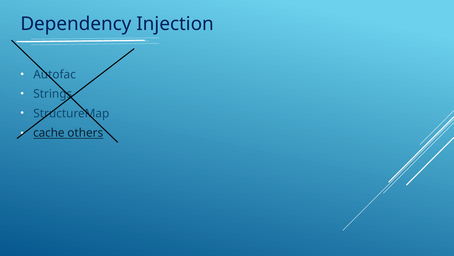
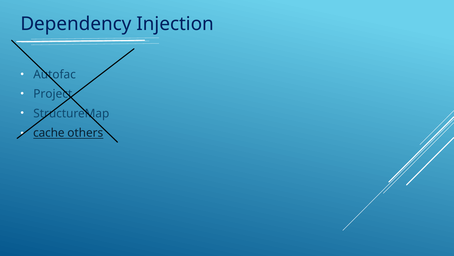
Strings: Strings -> Project (53, 94)
